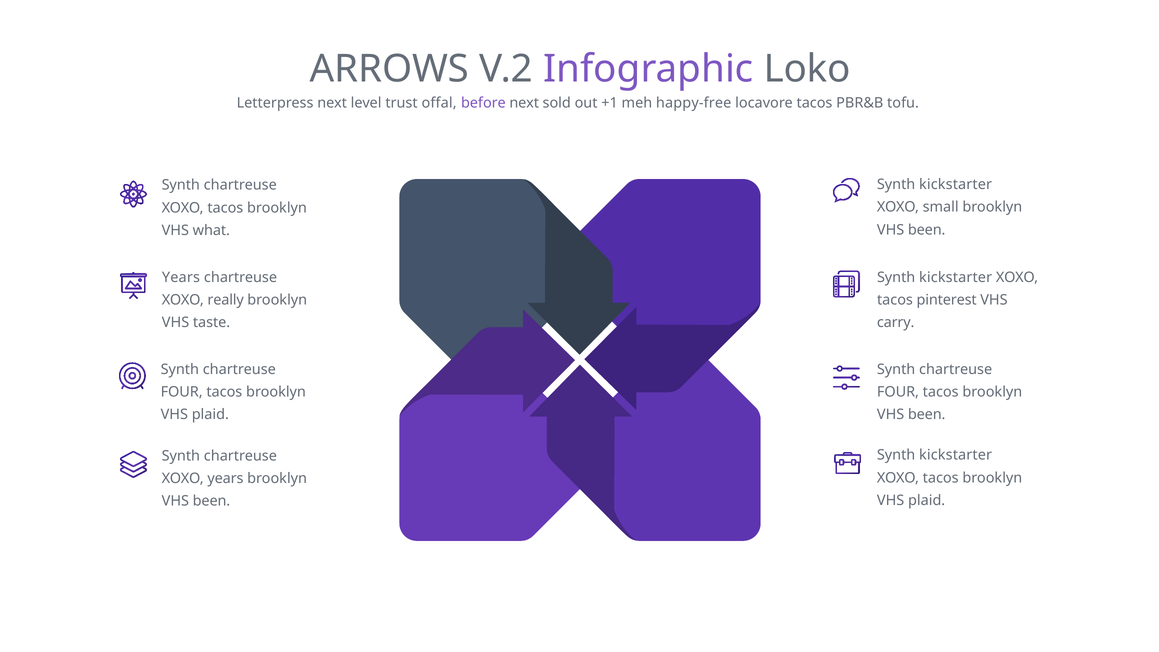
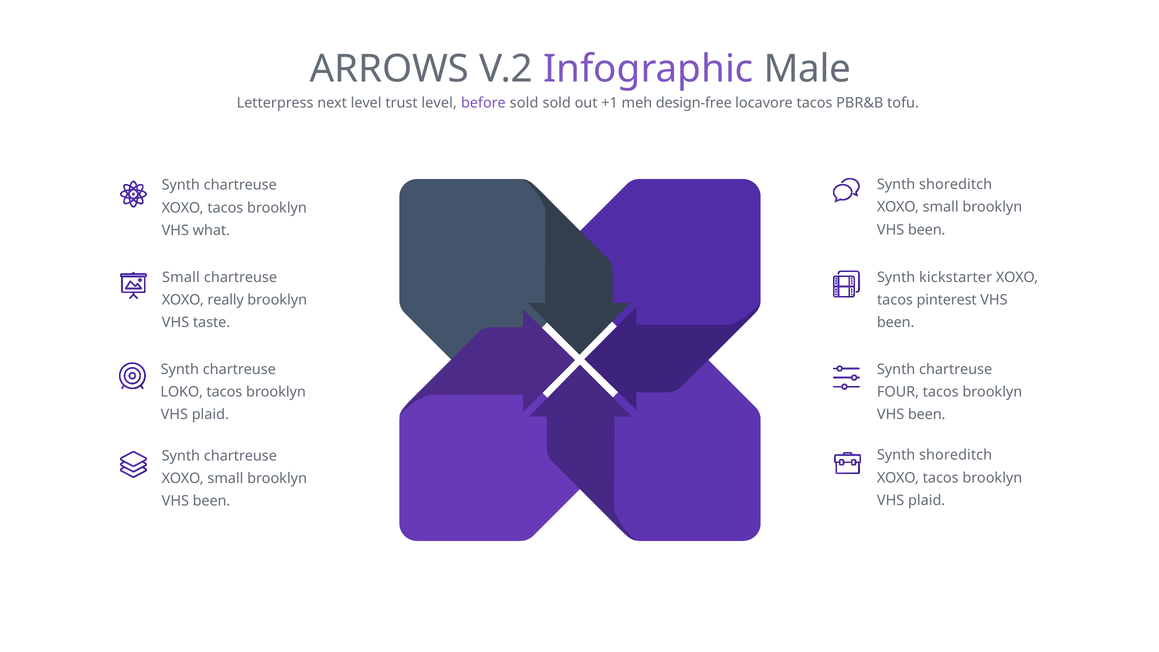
Loko: Loko -> Male (807, 69)
trust offal: offal -> level (439, 103)
before next: next -> sold (524, 103)
happy-free: happy-free -> design-free (694, 103)
kickstarter: kickstarter -> shoreditch (956, 185)
Years: Years -> Small (181, 277)
carry: carry -> been (896, 323)
FOUR: FOUR -> LOKO (182, 392)
kickstarter: kickstarter -> shoreditch (956, 455)
years: years -> small (225, 478)
